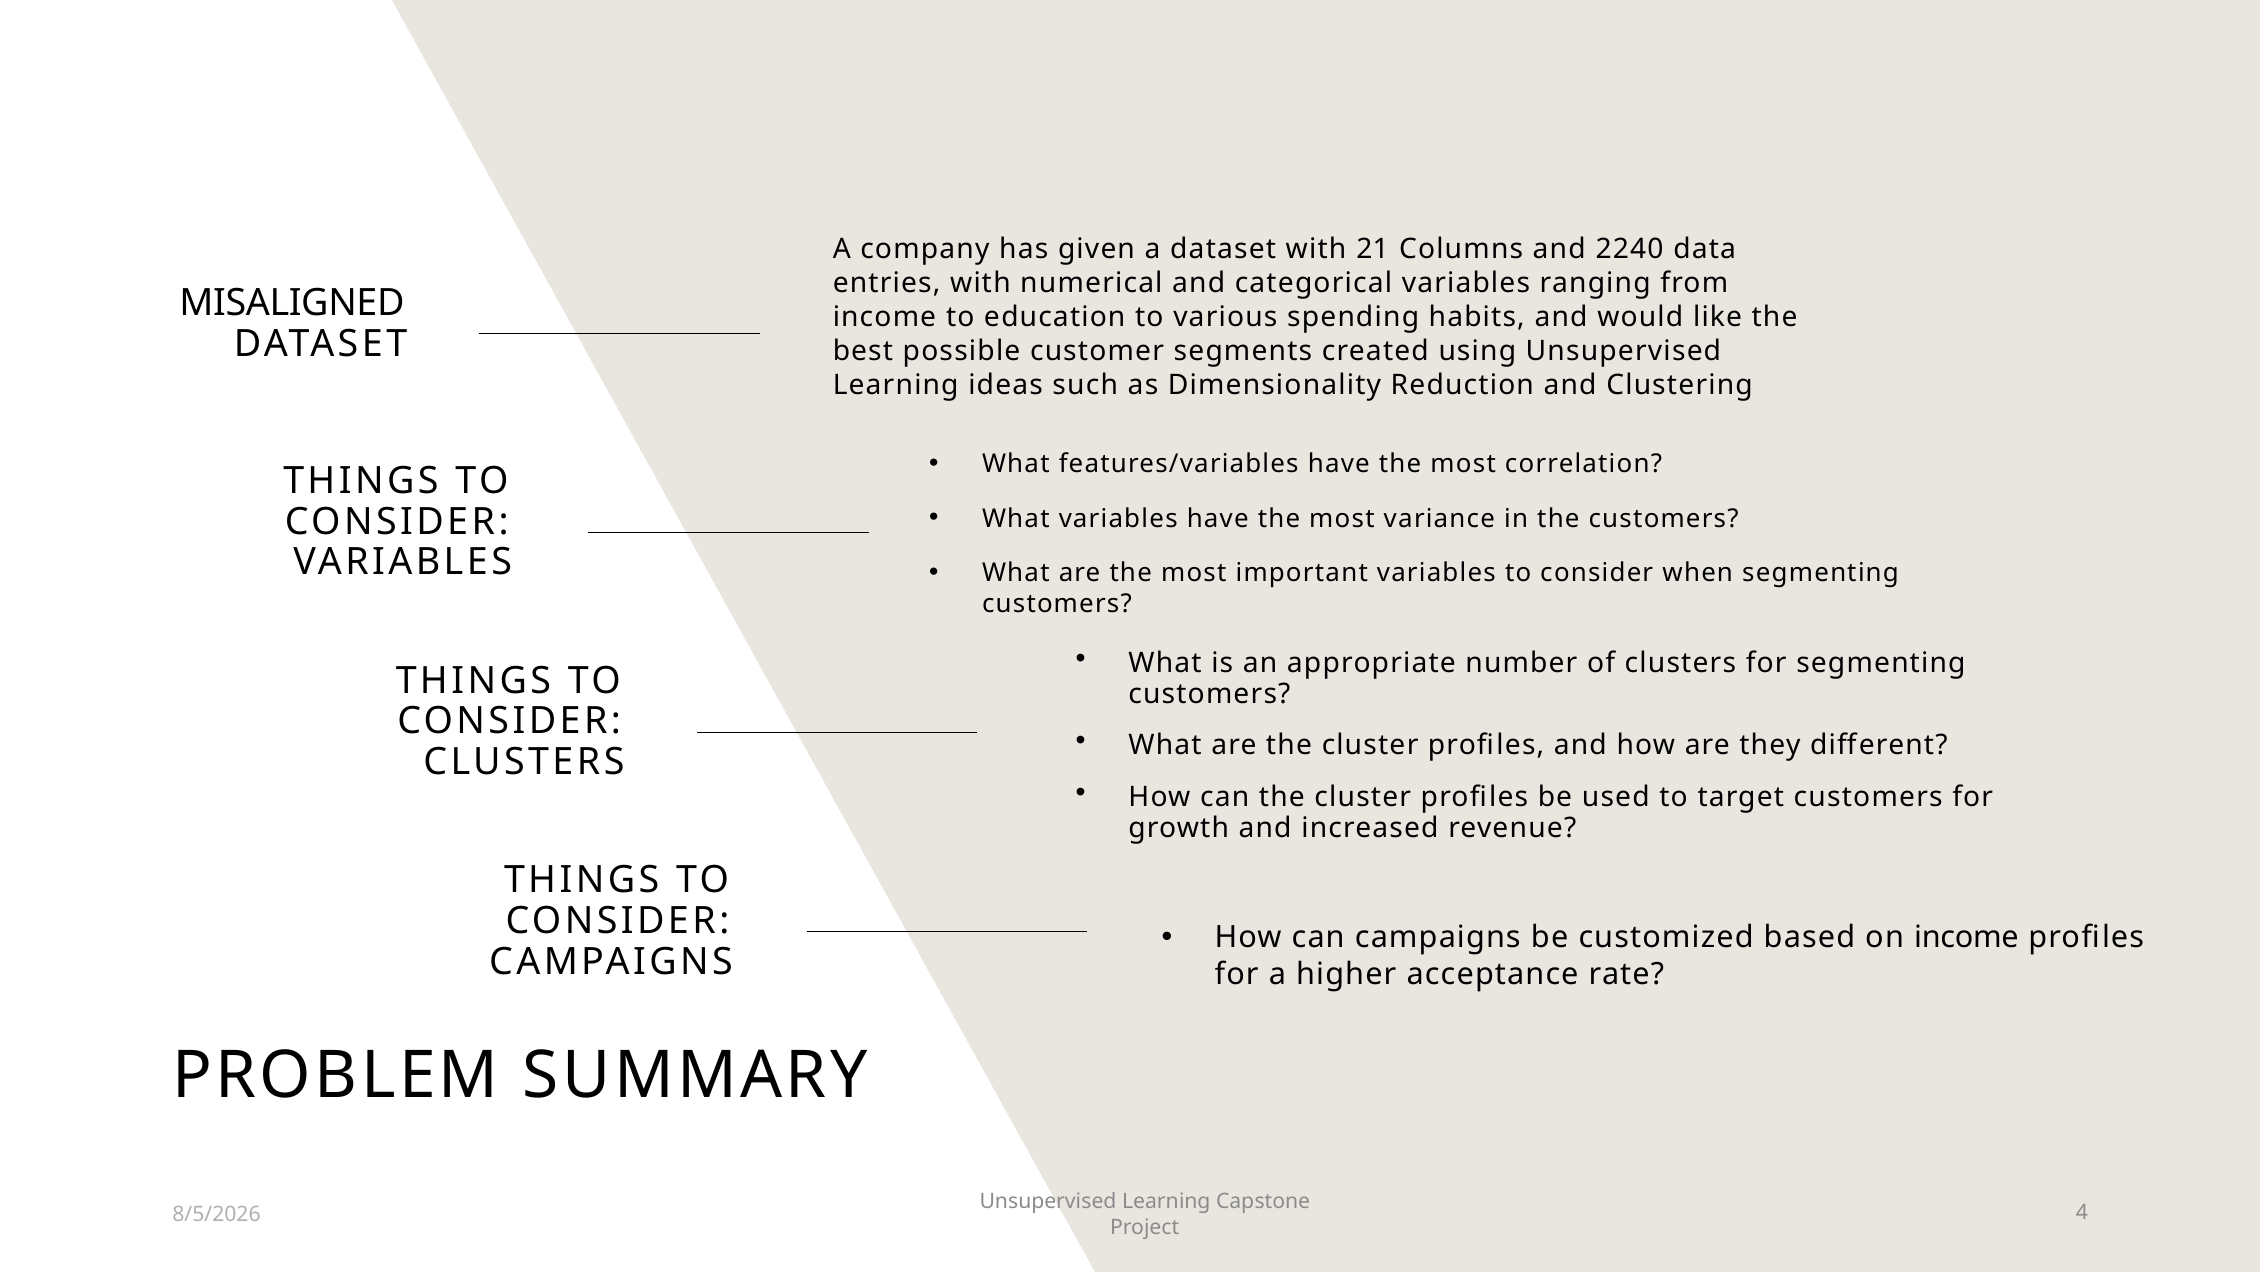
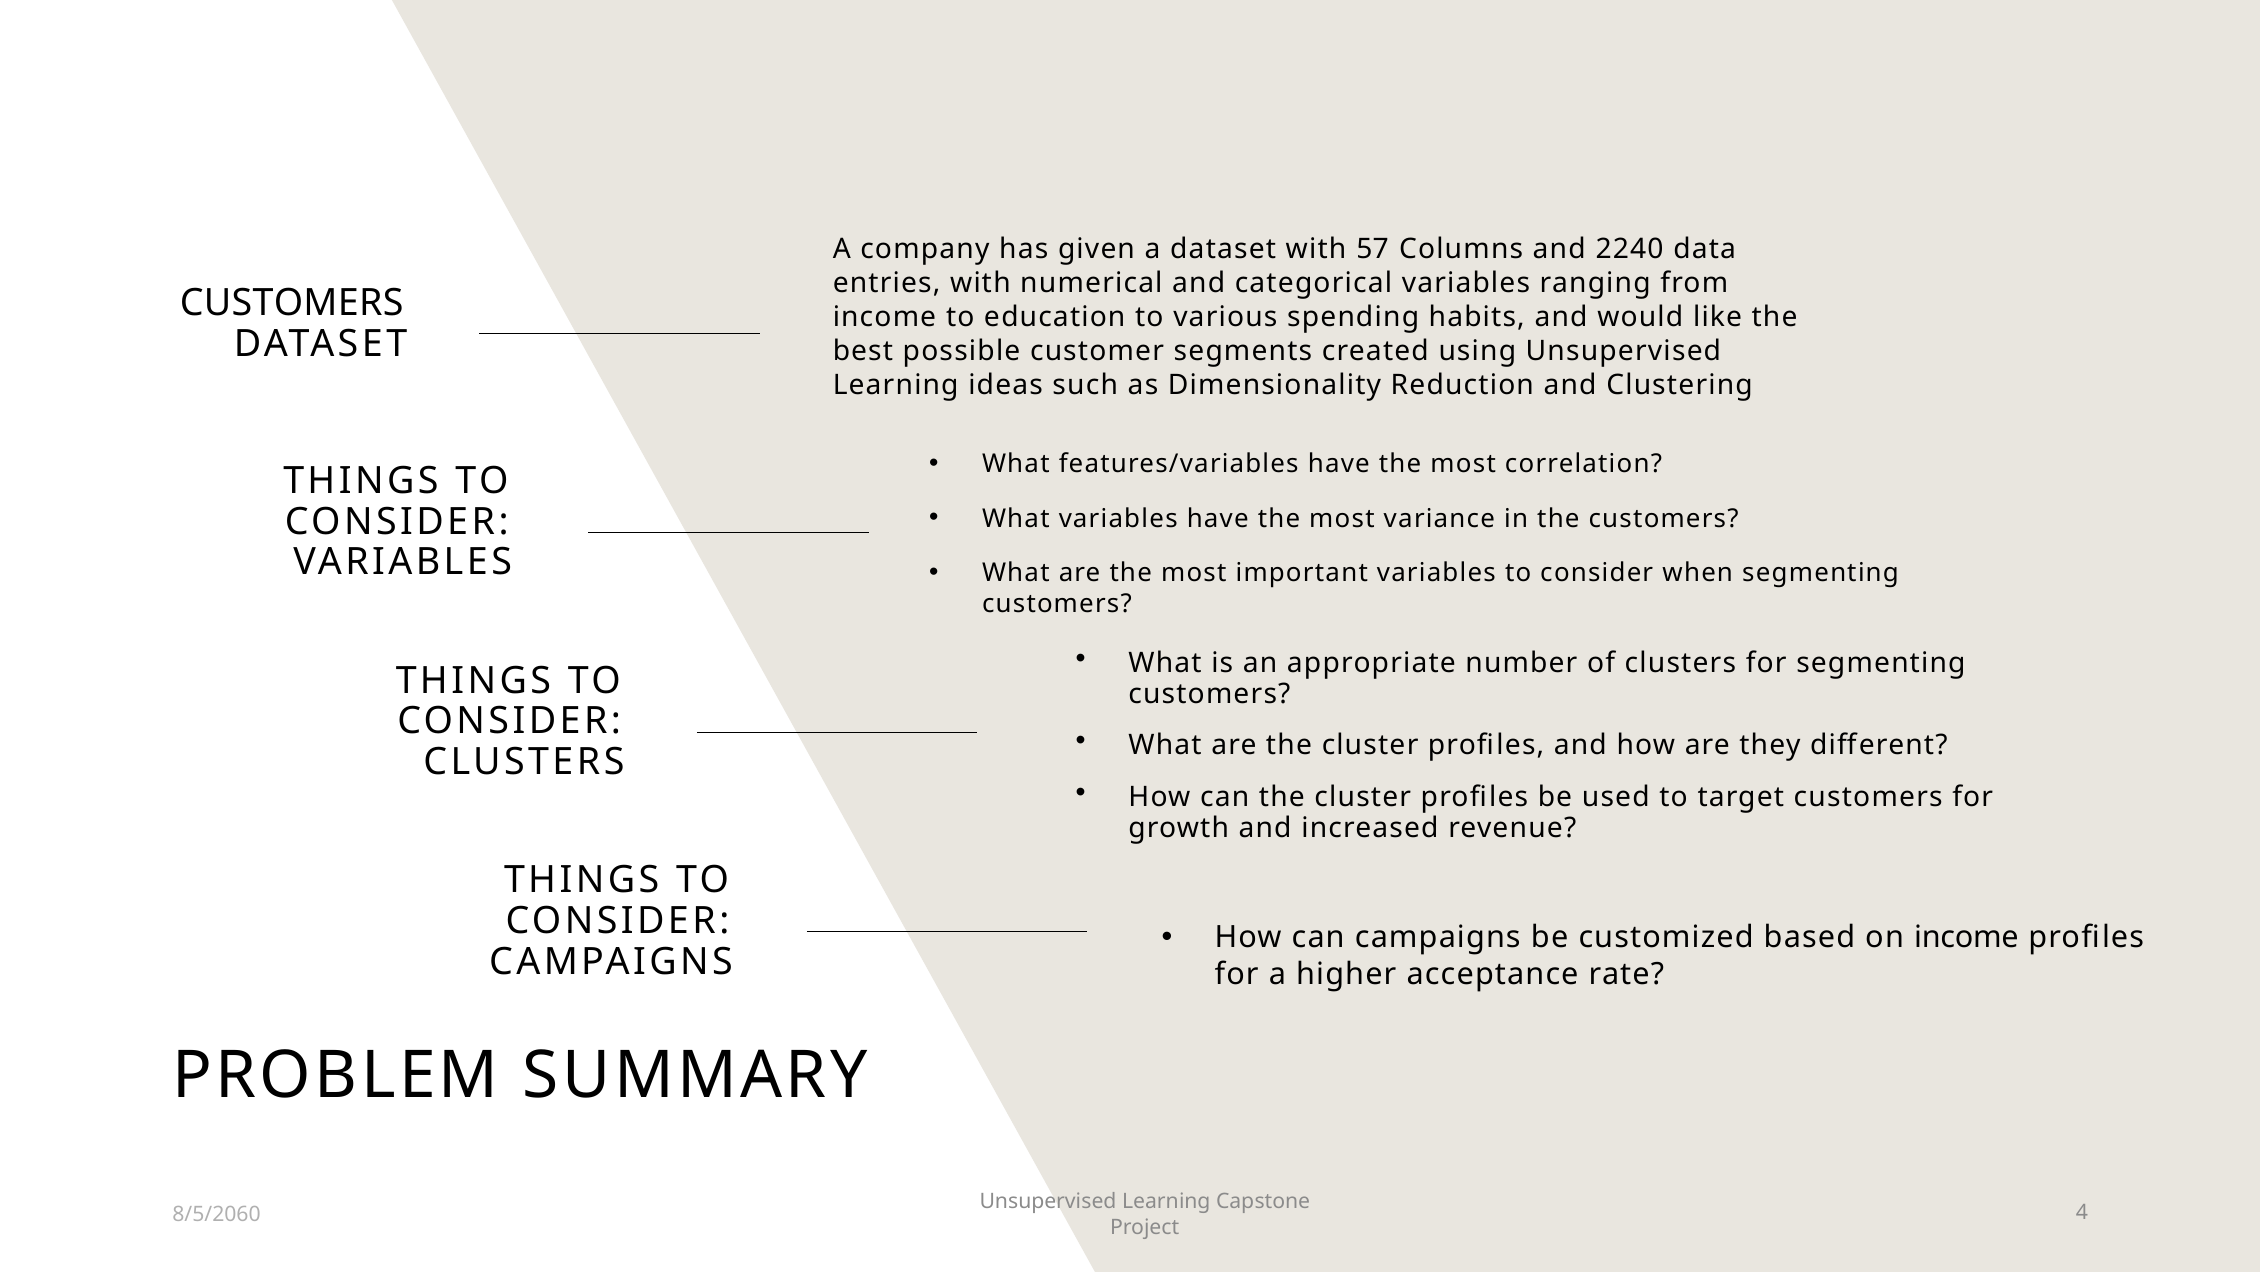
21: 21 -> 57 (1373, 249)
MISALIGNED: MISALIGNED -> CUSTOMERS (292, 303)
8/5/2026: 8/5/2026 -> 8/5/2060 (217, 1214)
